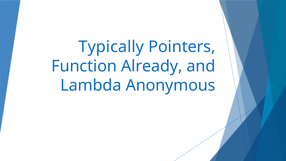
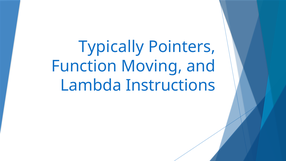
Already: Already -> Moving (152, 66)
Anonymous: Anonymous -> Instructions (171, 85)
